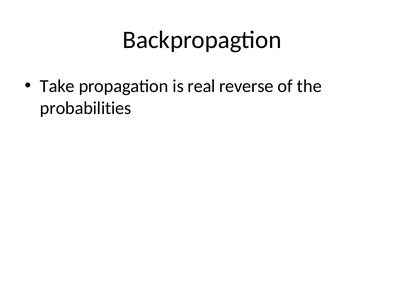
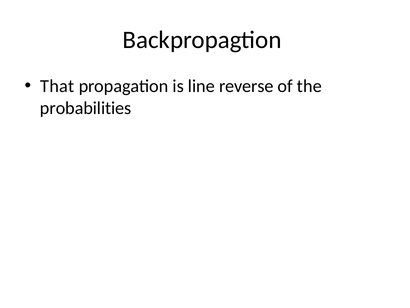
Take: Take -> That (57, 86)
real: real -> line (201, 86)
